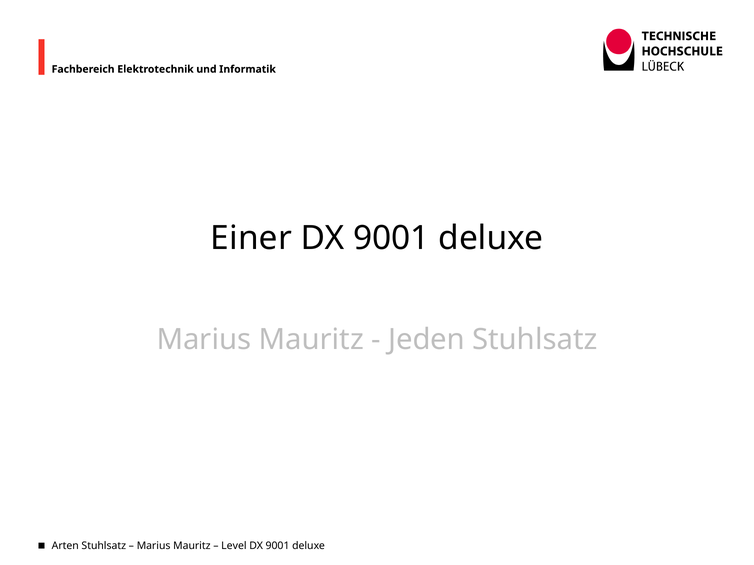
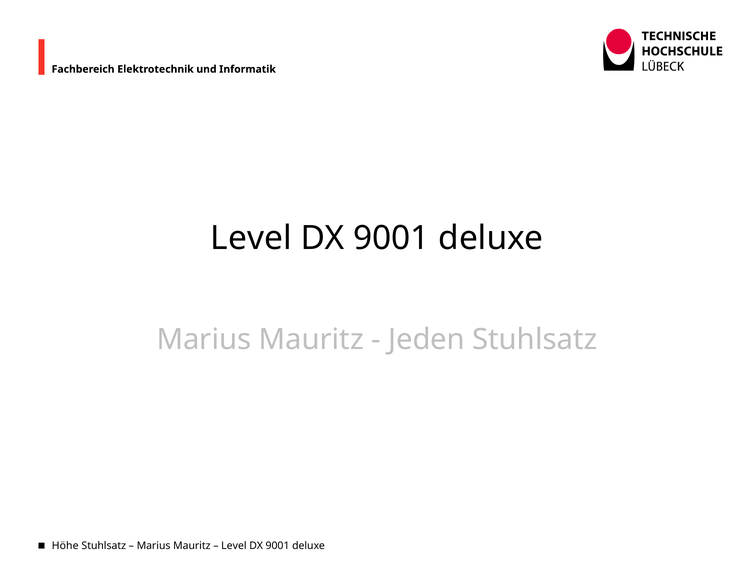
Einer: Einer -> Level (251, 239)
Arten: Arten -> Höhe (65, 546)
